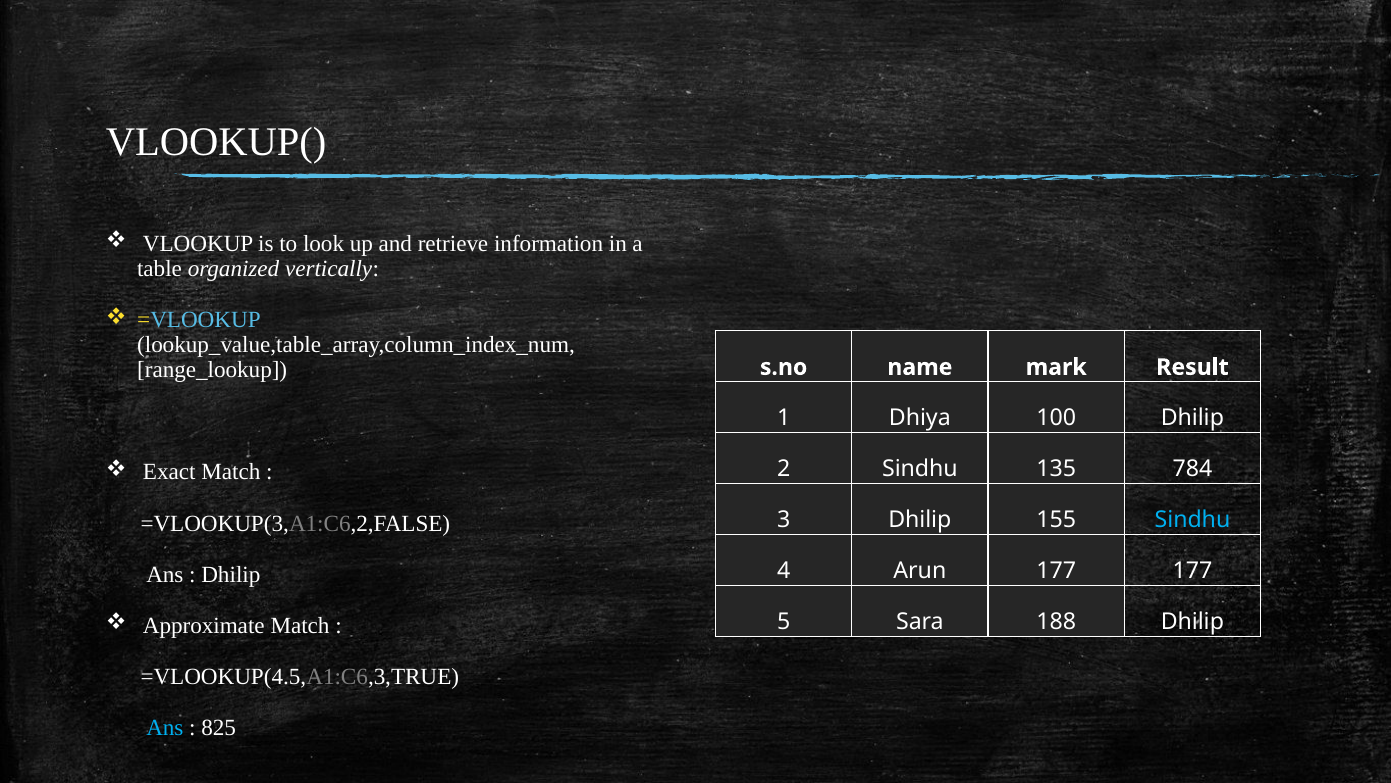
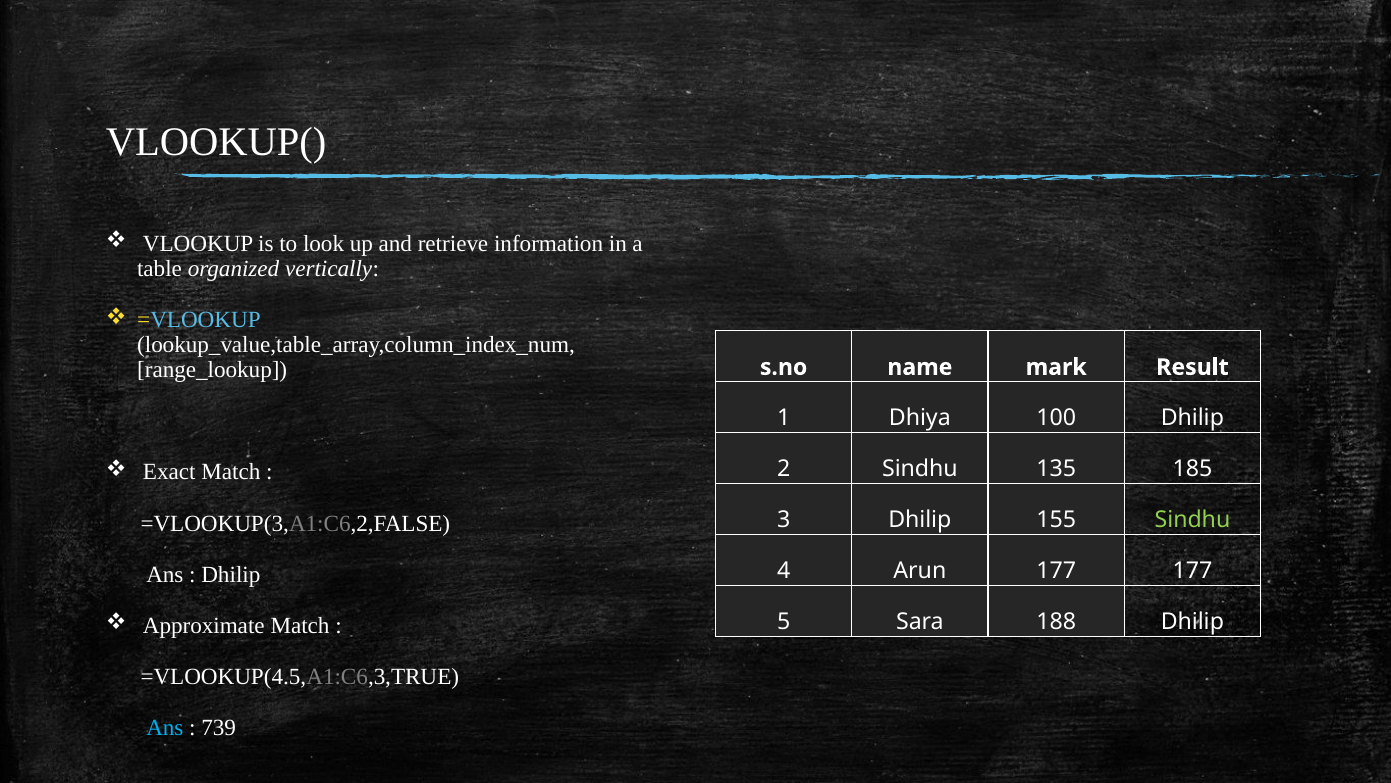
784: 784 -> 185 (1192, 469)
Sindhu colour: light blue -> light green (1192, 520)
825: 825 -> 739 (219, 728)
